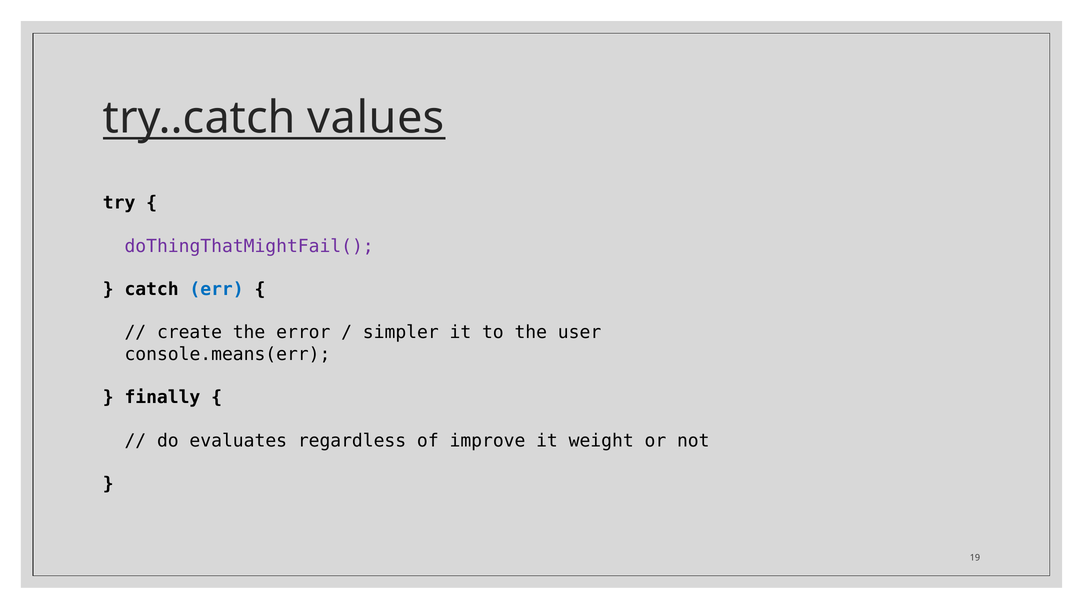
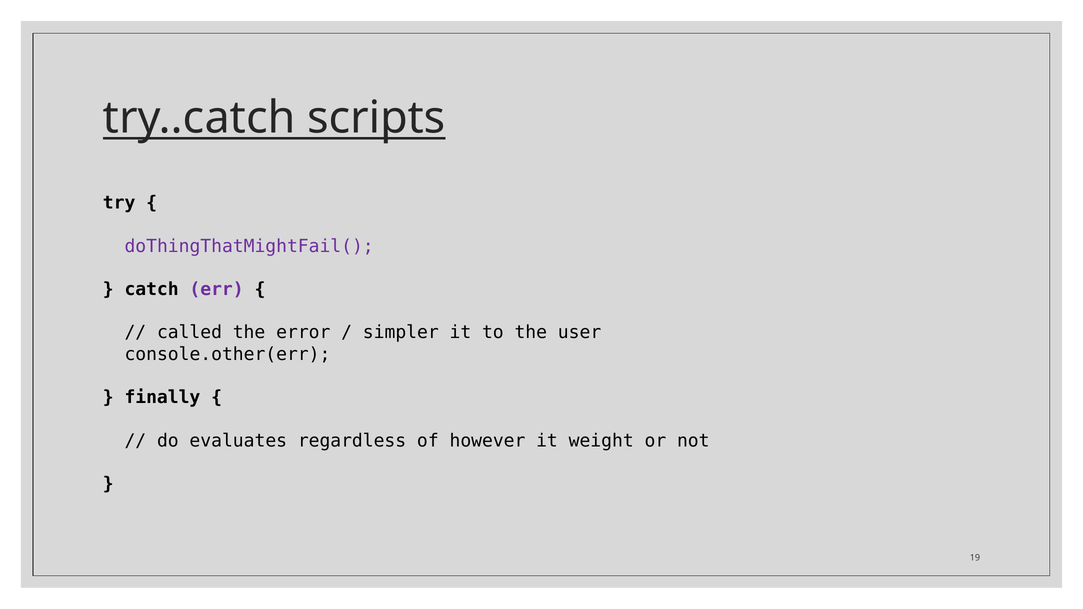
values: values -> scripts (376, 118)
err colour: blue -> purple (217, 289)
create: create -> called (190, 333)
console.means(err: console.means(err -> console.other(err (227, 354)
improve: improve -> however (487, 441)
